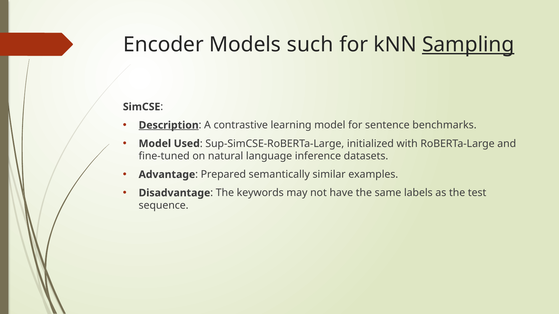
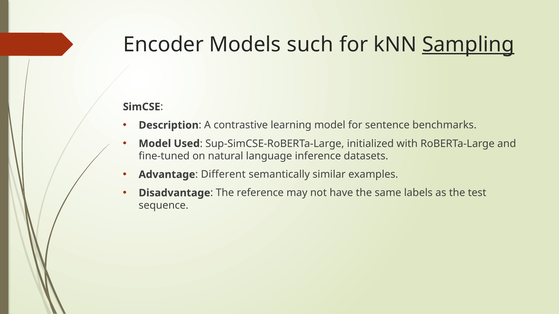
Description underline: present -> none (169, 125)
Prepared: Prepared -> Different (223, 175)
keywords: keywords -> reference (260, 193)
